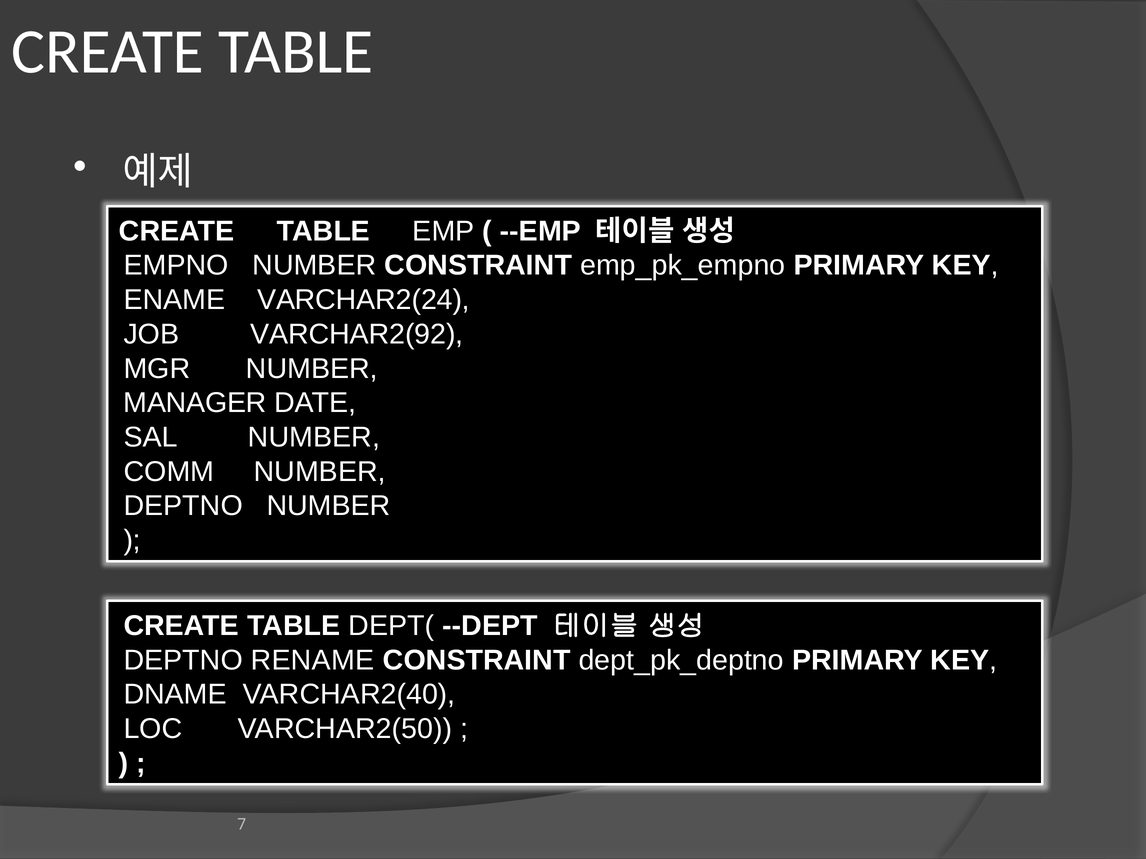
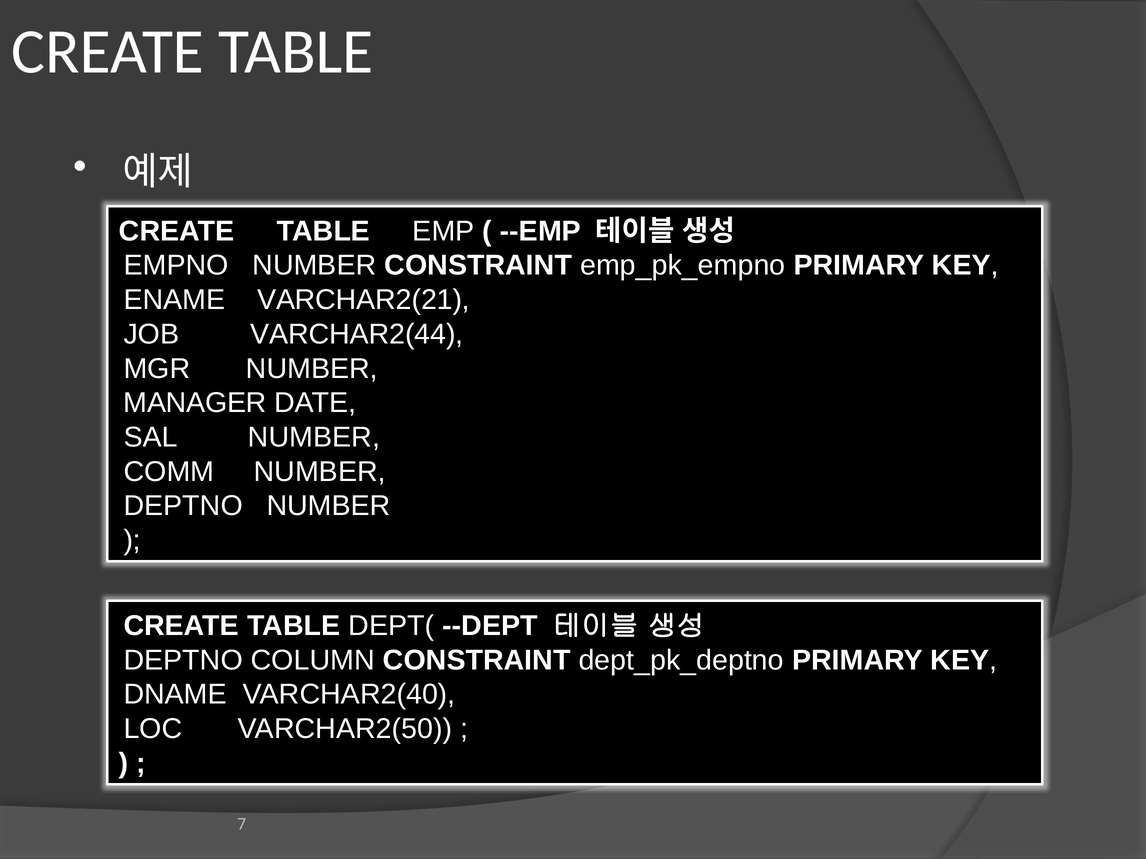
VARCHAR2(24: VARCHAR2(24 -> VARCHAR2(21 (363, 300)
VARCHAR2(92: VARCHAR2(92 -> VARCHAR2(44 (357, 334)
RENAME: RENAME -> COLUMN (313, 661)
